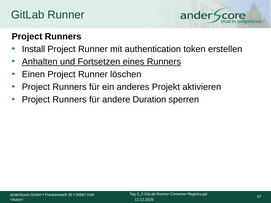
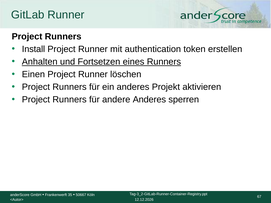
andere Duration: Duration -> Anderes (149, 100)
